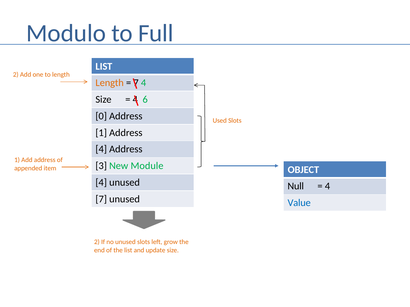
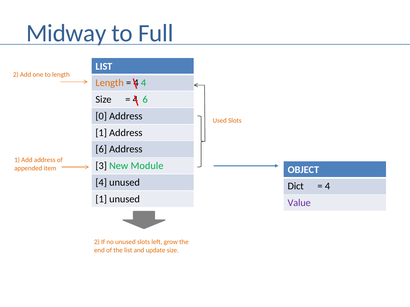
Modulo: Modulo -> Midway (66, 33)
7: 7 -> 4 (136, 83)
4: 4 -> 6 (101, 150)
Null: Null -> Dict (296, 187)
7: 7 -> 1 (101, 199)
Value colour: blue -> purple (299, 203)
